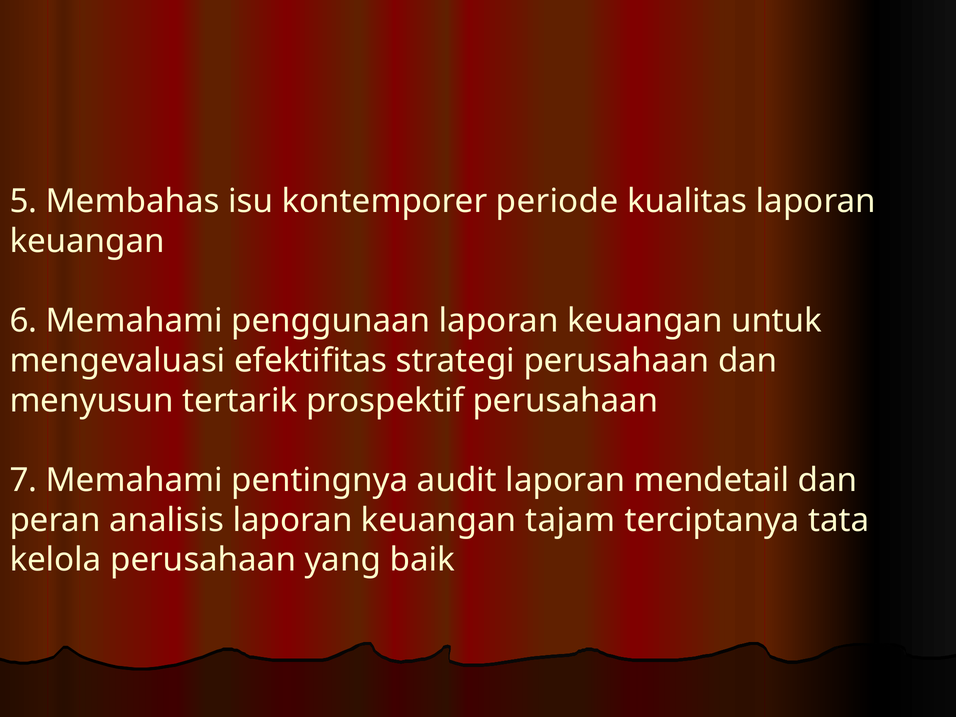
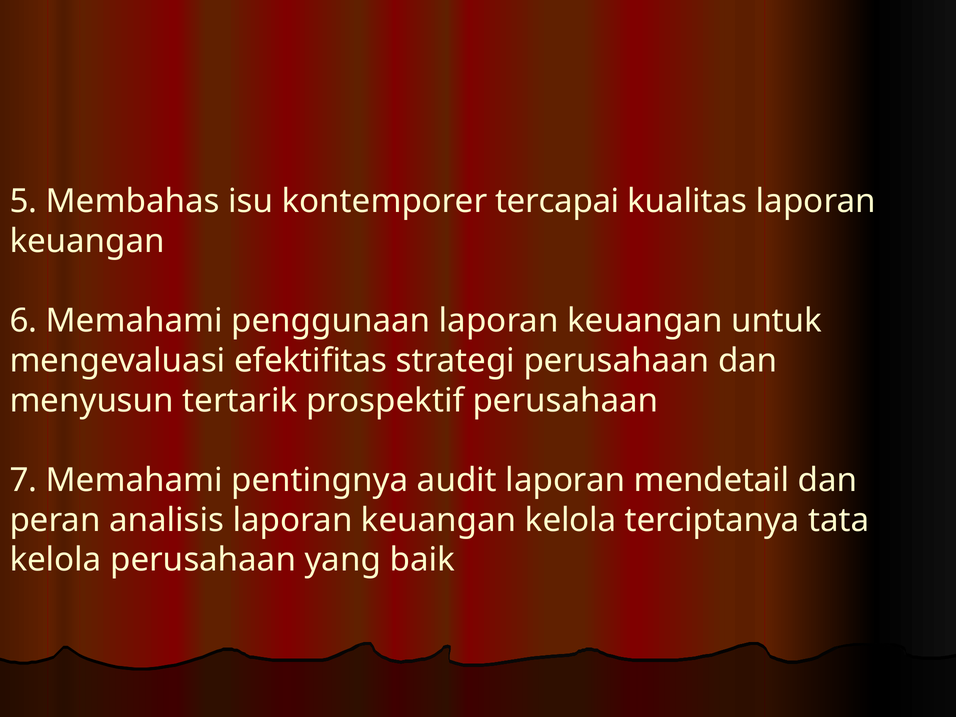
periode: periode -> tercapai (557, 202)
keuangan tajam: tajam -> kelola (571, 520)
